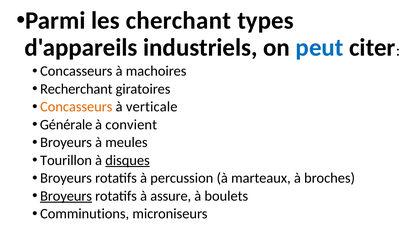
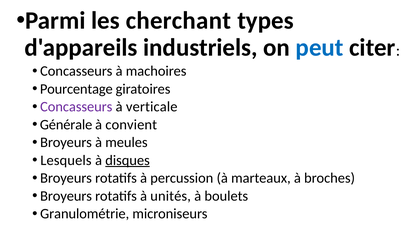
Recherchant: Recherchant -> Pourcentage (76, 89)
Concasseurs colour: orange -> purple (76, 106)
Tourillon: Tourillon -> Lesquels (66, 160)
Broyeurs underline: present -> none (66, 195)
assure: assure -> unités (171, 195)
Comminutions: Comminutions -> Granulométrie (85, 213)
